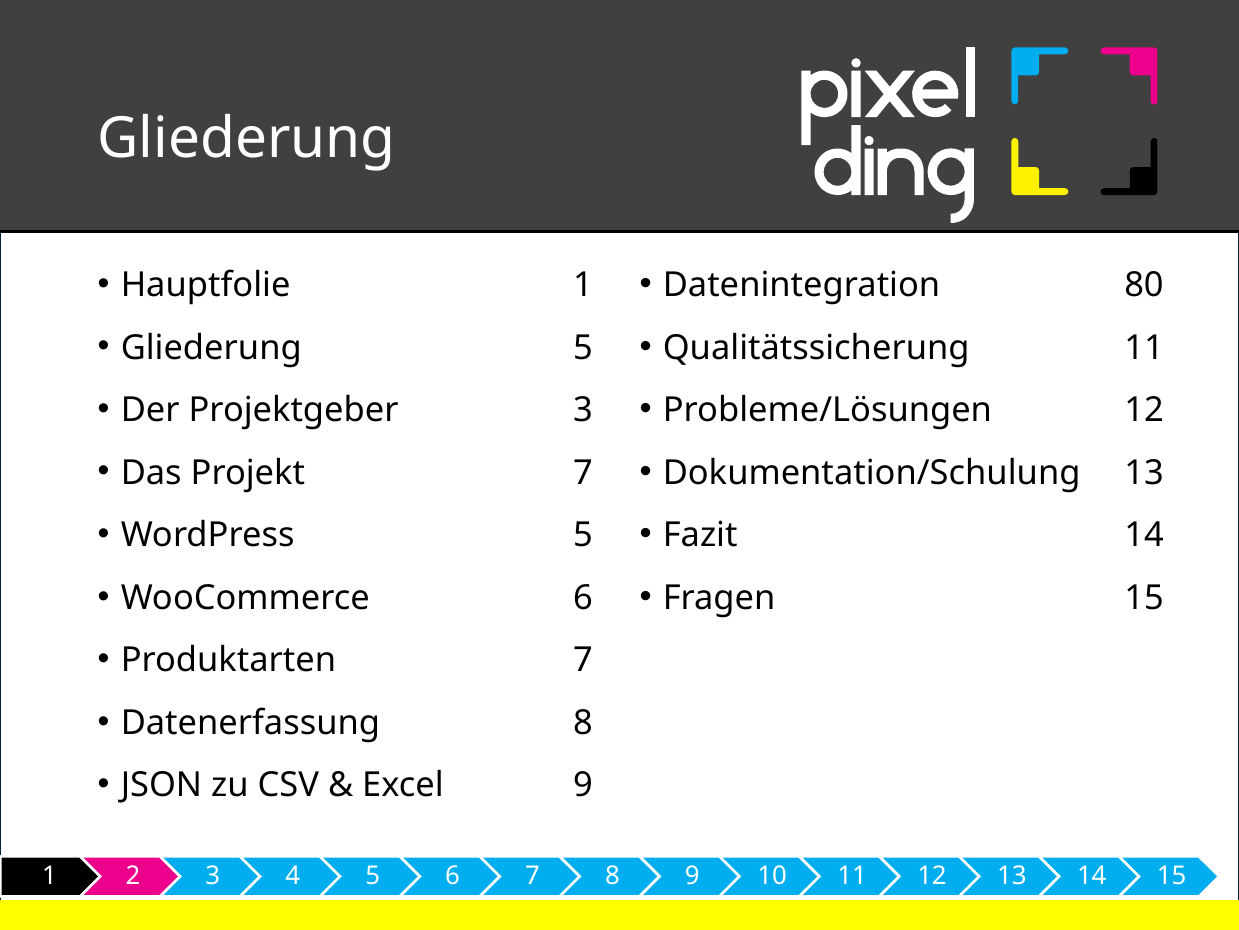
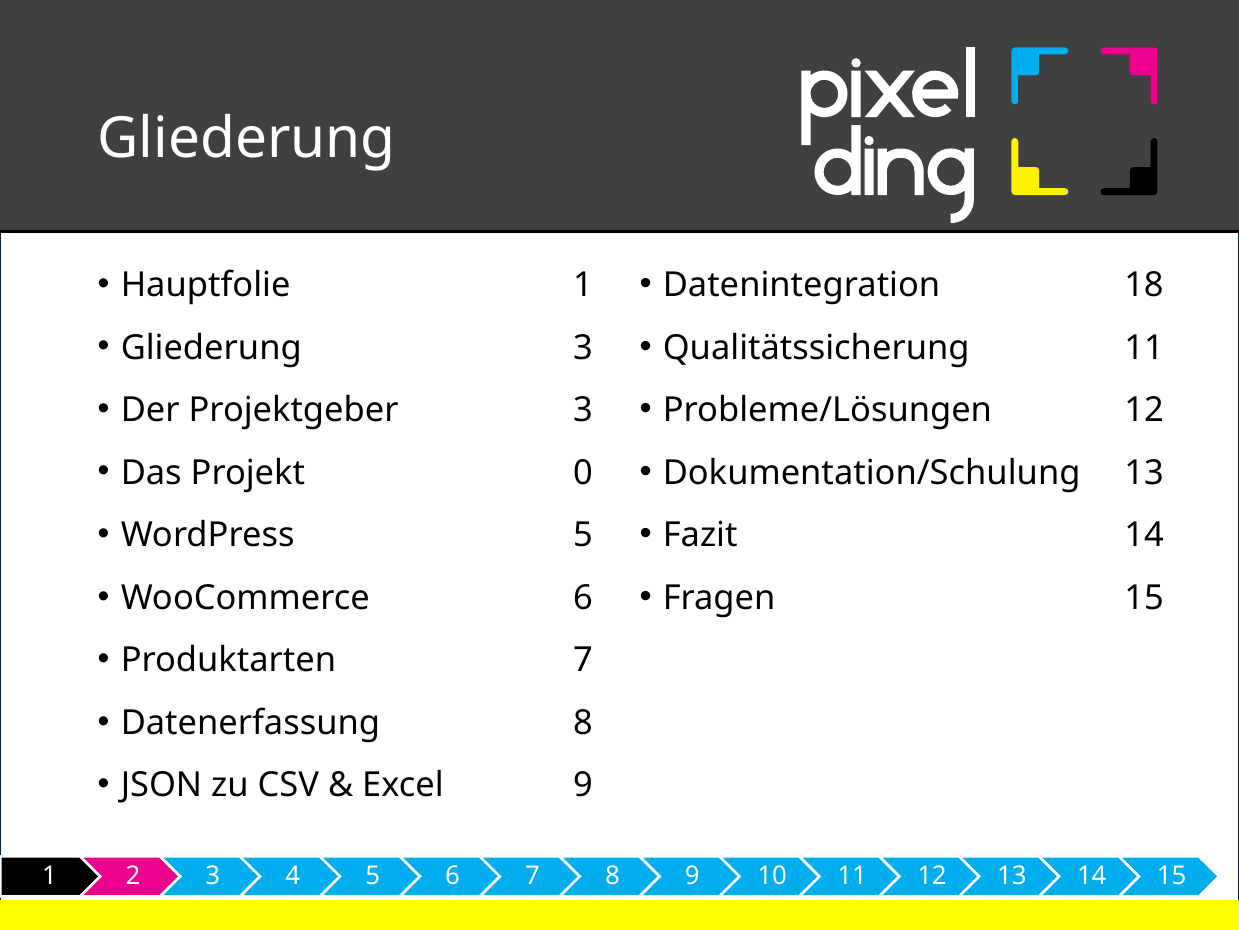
80: 80 -> 18 (1144, 285)
Gliederung 5: 5 -> 3 (583, 347)
Projekt 7: 7 -> 0 (583, 472)
